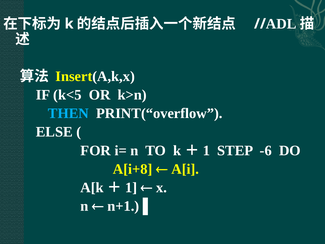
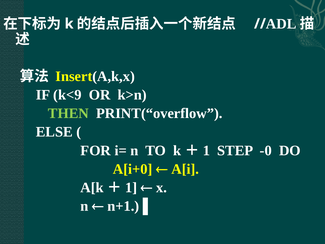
k<5: k<5 -> k<9 (67, 95)
THEN colour: light blue -> light green (68, 113)
-6: -6 -> -0 (266, 150)
A[i+8: A[i+8 -> A[i+0 (133, 169)
